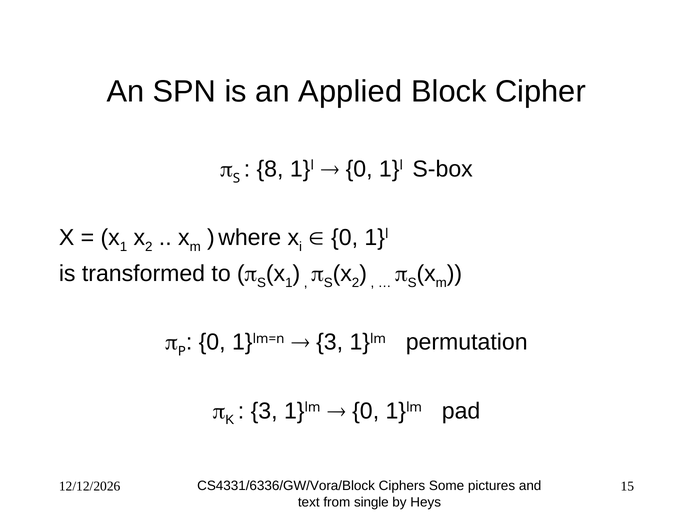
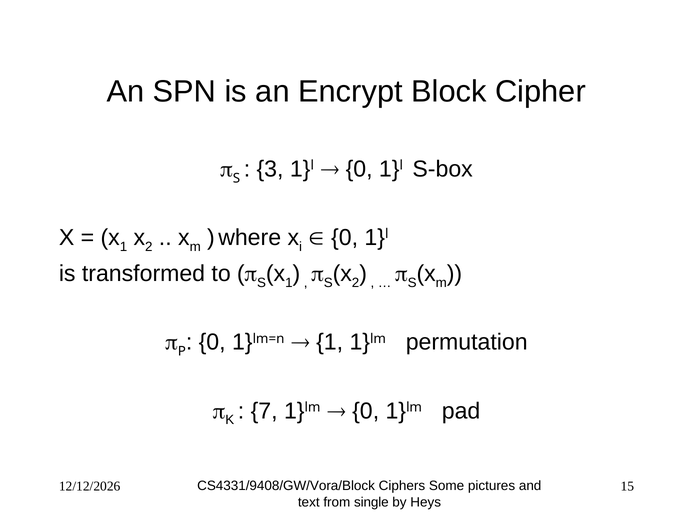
Applied: Applied -> Encrypt (351, 92)
8: 8 -> 3 (270, 169)
3: 3 -> 1 (330, 342)
3: 3 -> 7 (264, 411)
CS4331/6336/GW/Vora/Block: CS4331/6336/GW/Vora/Block -> CS4331/9408/GW/Vora/Block (286, 486)
